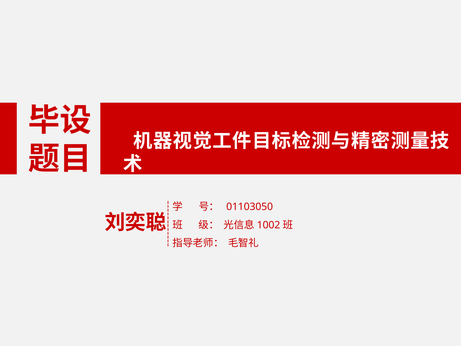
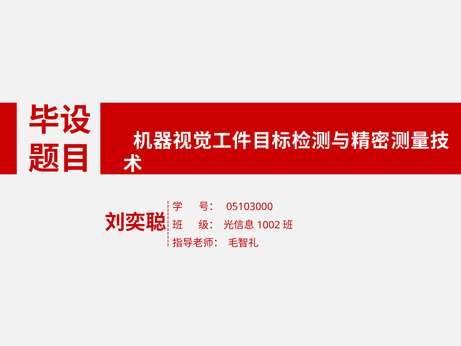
01103050: 01103050 -> 05103000 (250, 207)
